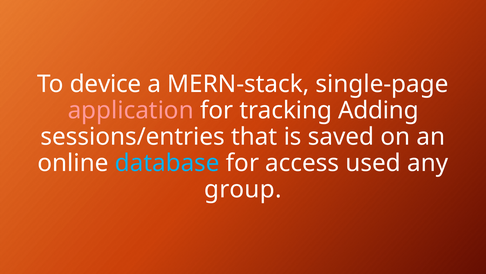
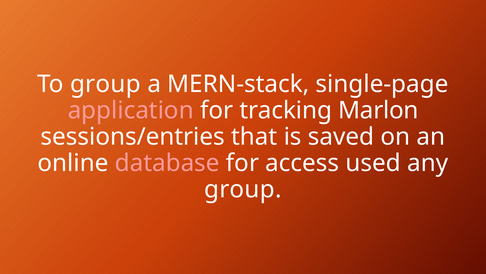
To device: device -> group (105, 84)
Adding: Adding -> Marlon (378, 110)
database colour: light blue -> pink (167, 163)
